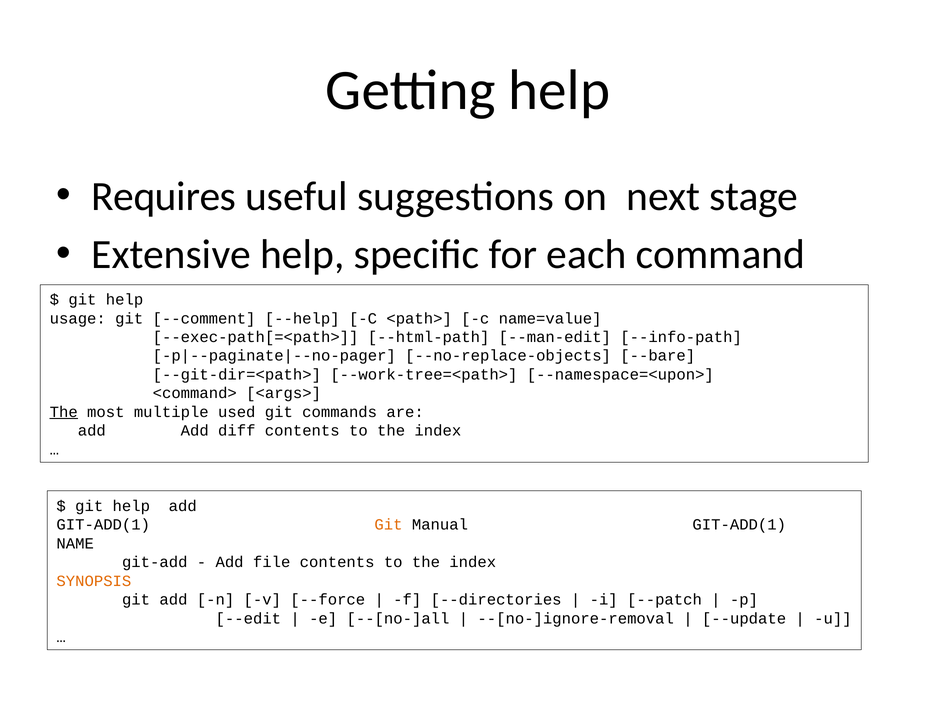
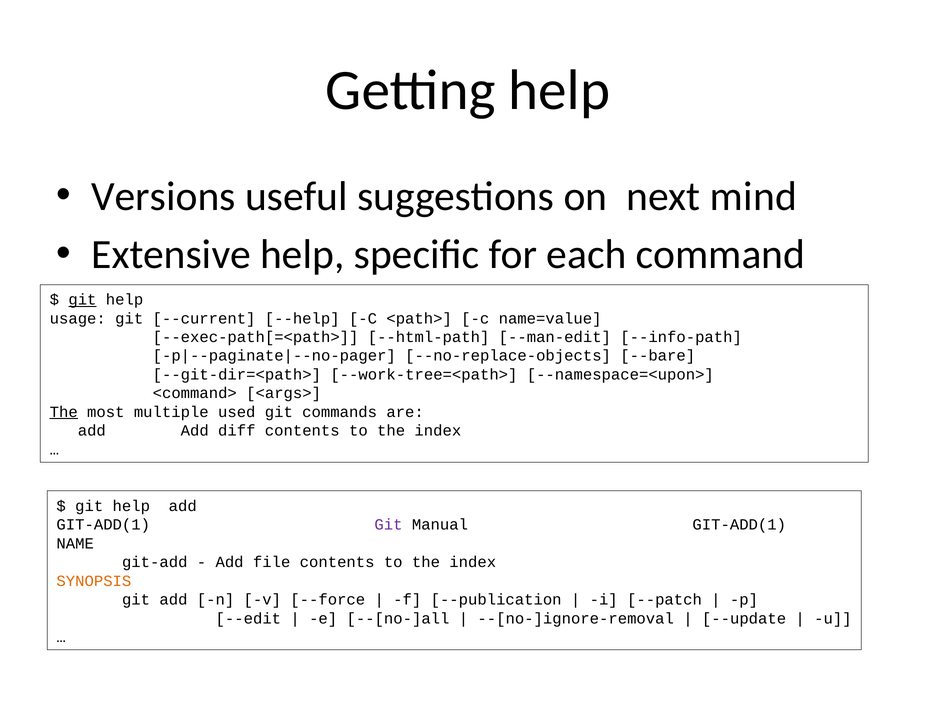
Requires: Requires -> Versions (163, 196)
stage: stage -> mind (753, 196)
git underline: none -> present (82, 300)
--comment: --comment -> --current (204, 318)
Git colour: orange -> purple (389, 525)
--directories: --directories -> --publication (496, 600)
